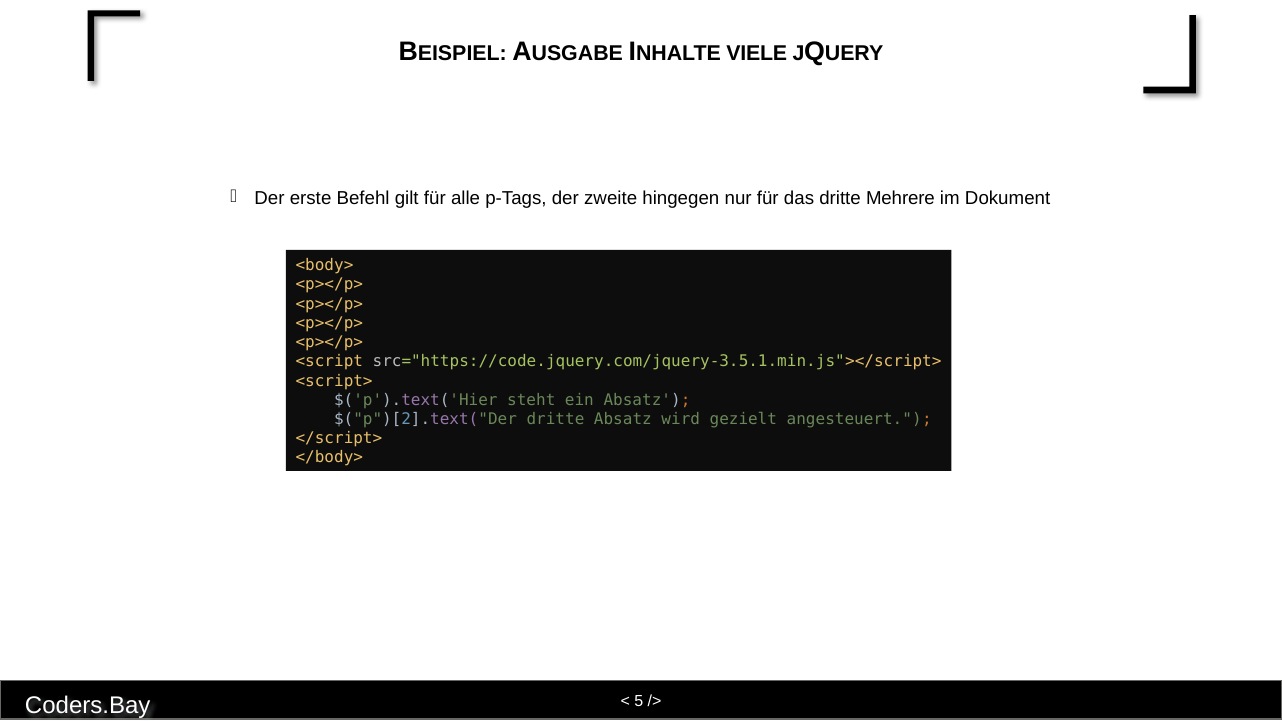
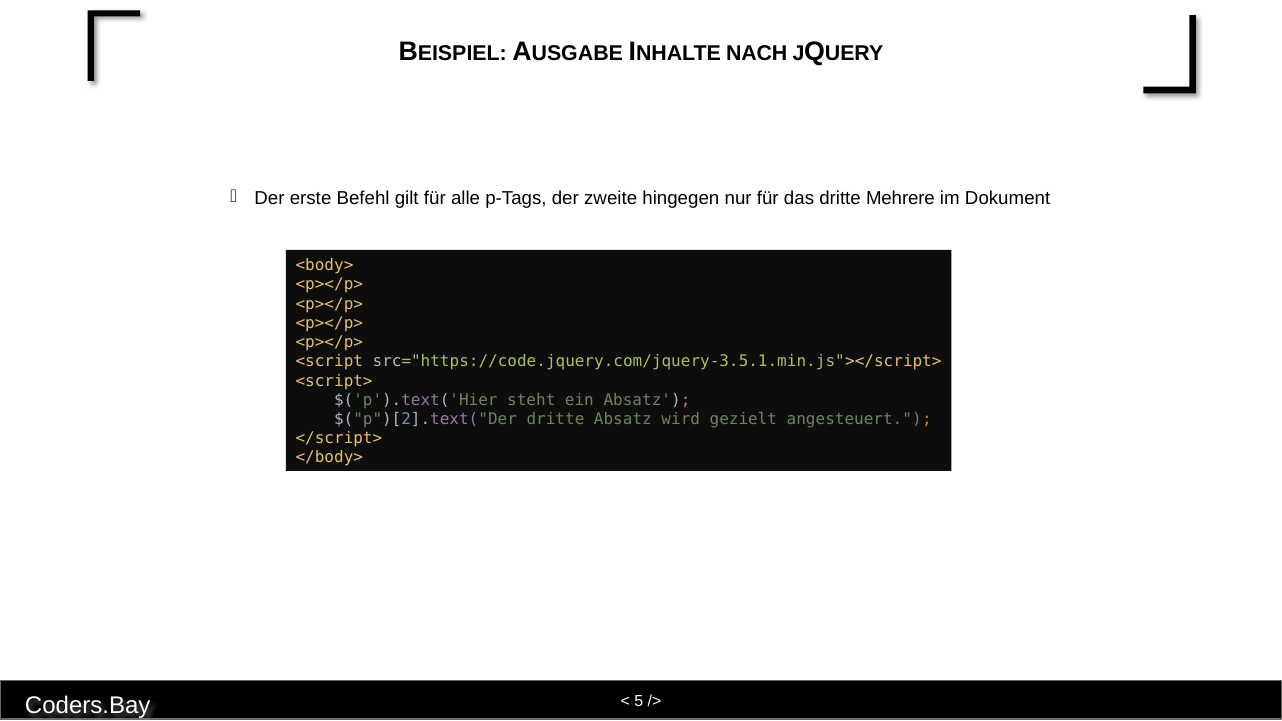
VIELE: VIELE -> NACH (757, 54)
